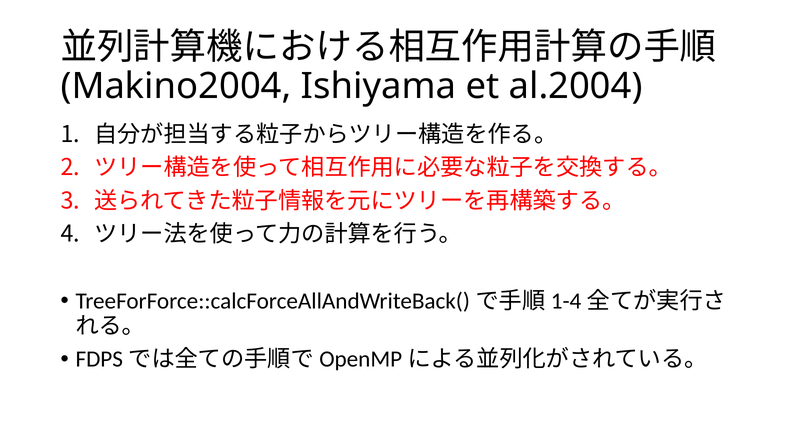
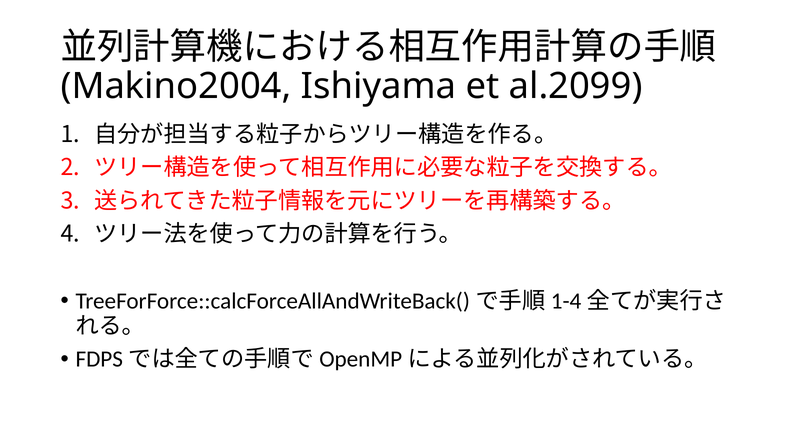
al.2004: al.2004 -> al.2099 (576, 86)
